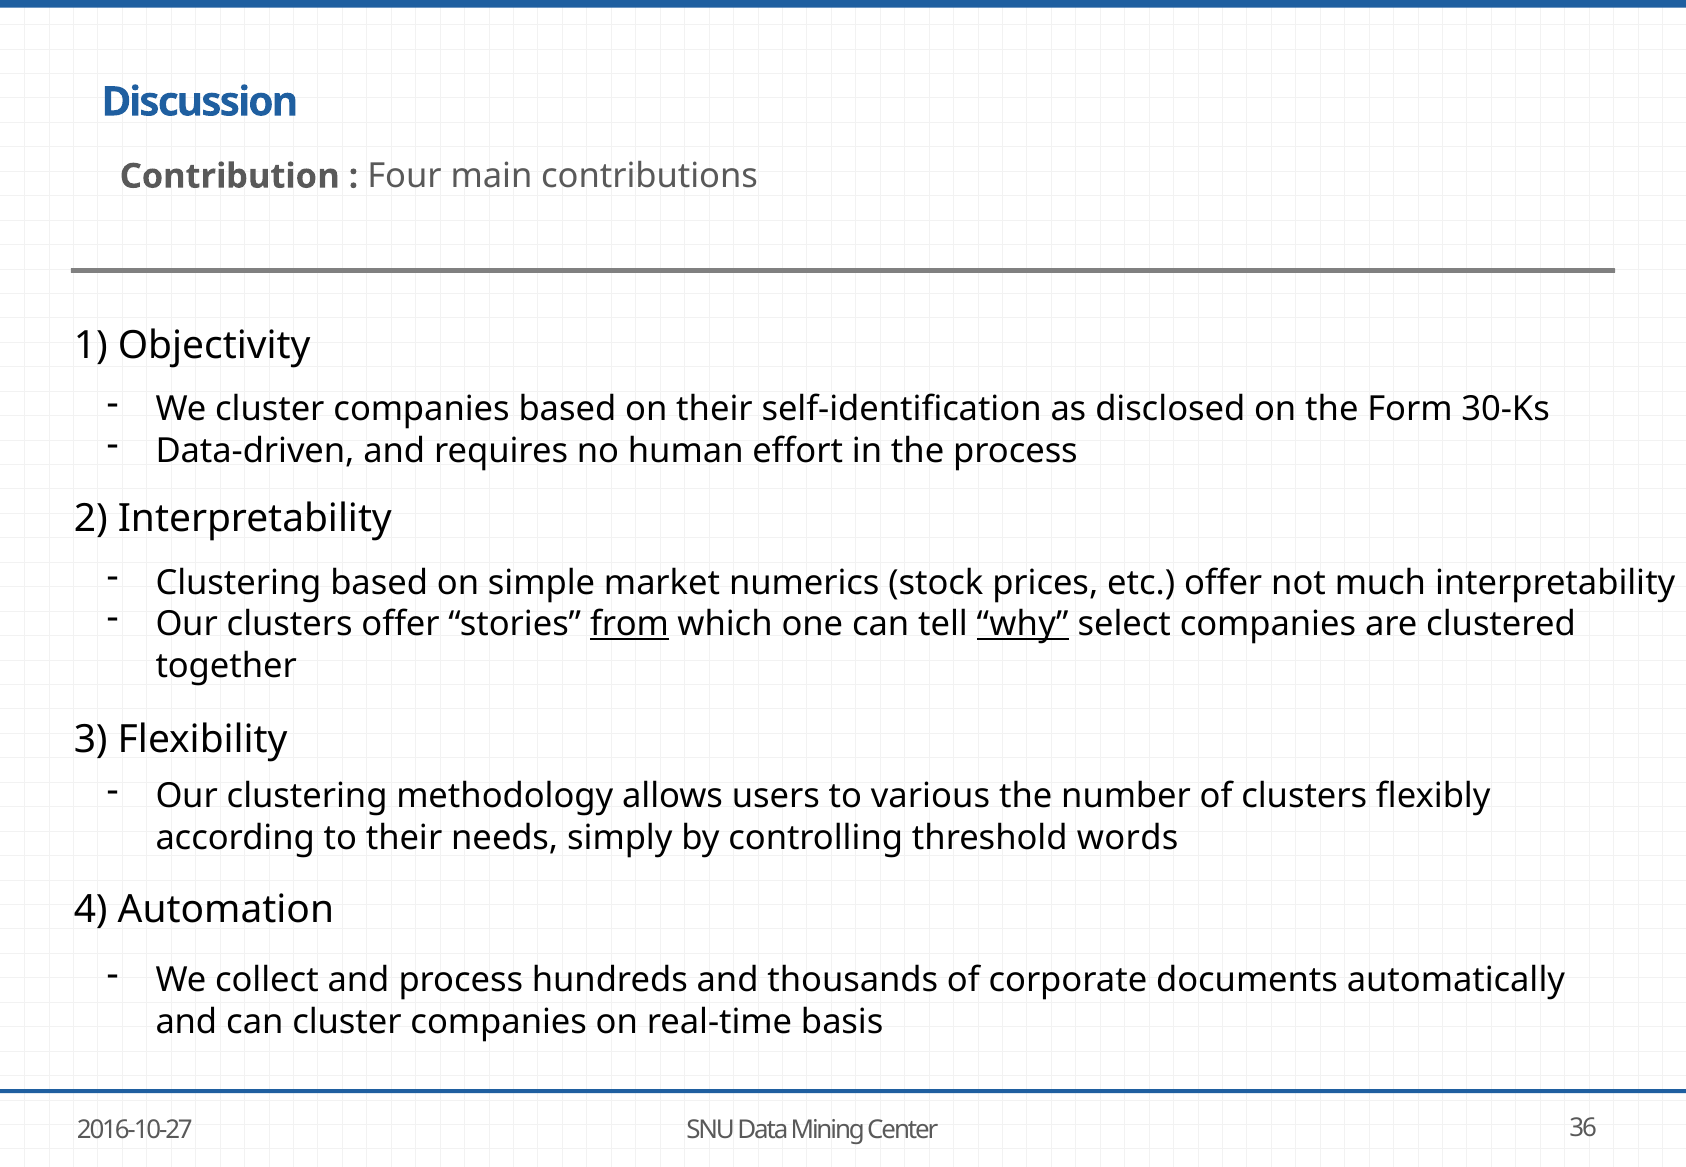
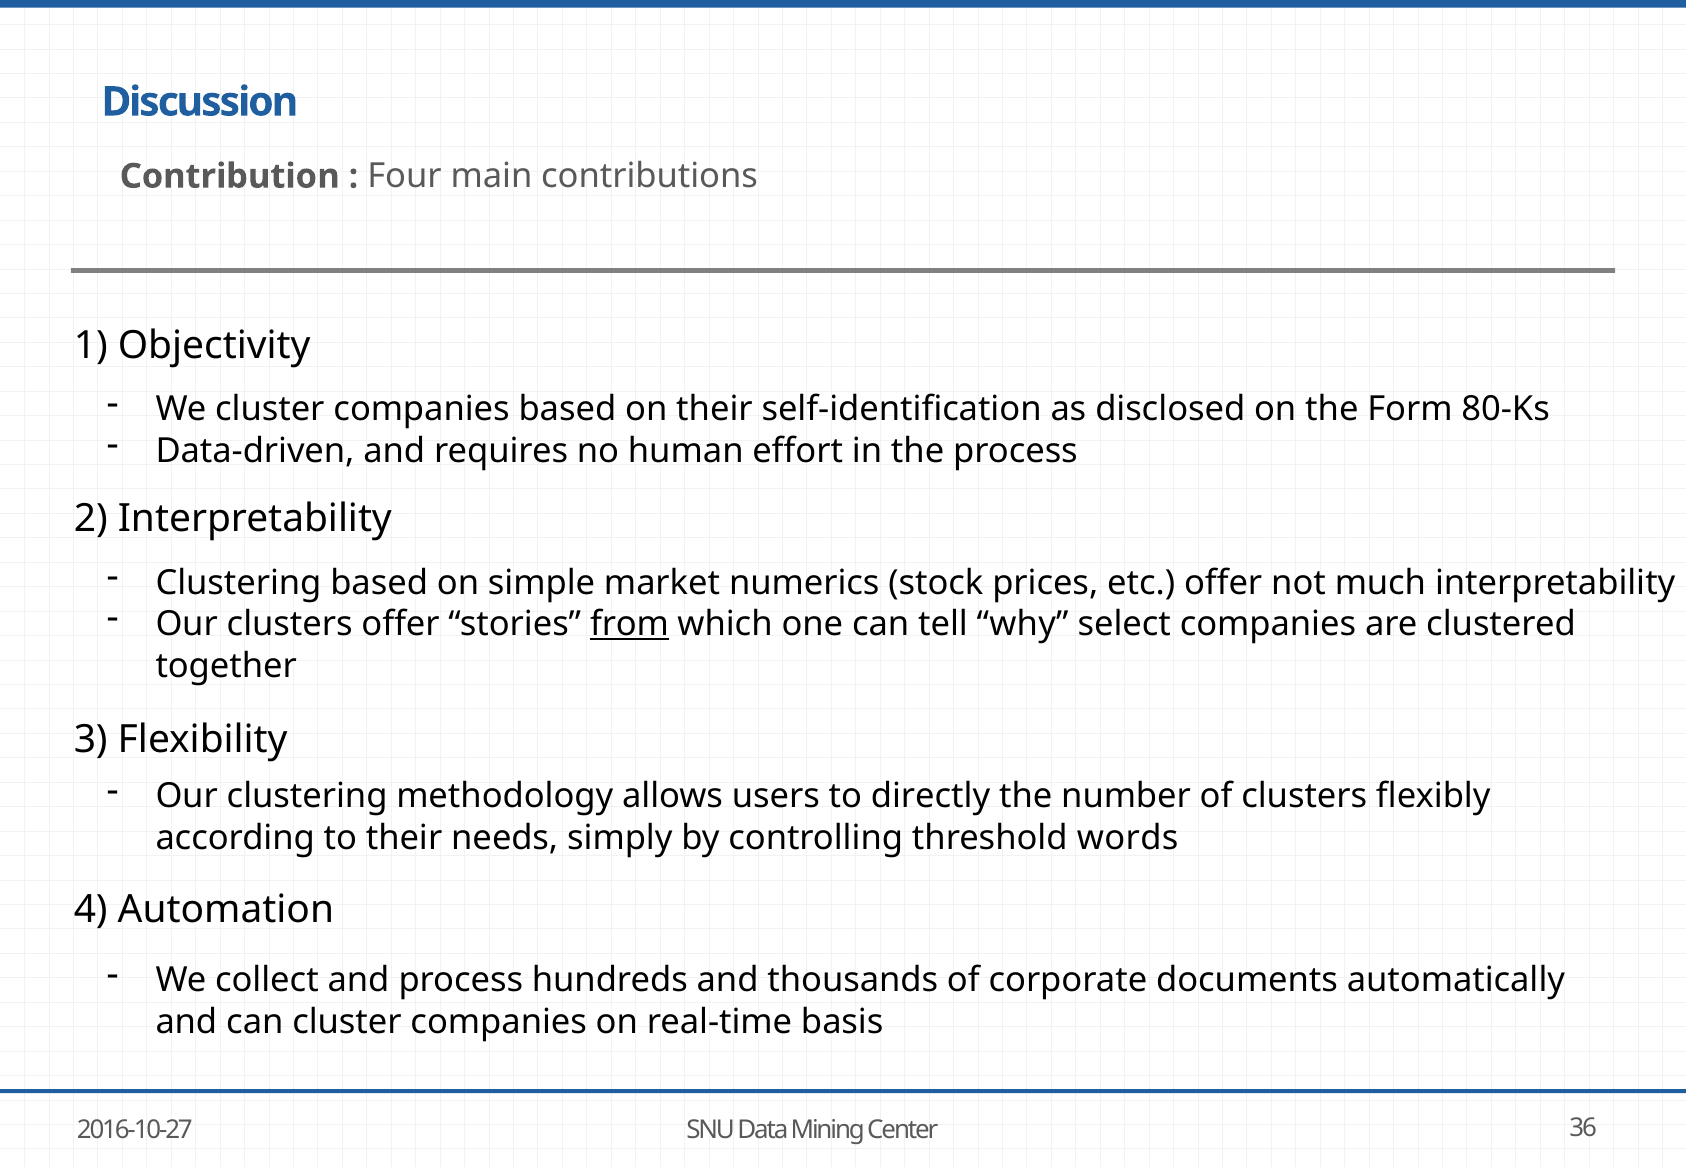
30-Ks: 30-Ks -> 80-Ks (1506, 410)
why underline: present -> none (1023, 624)
various: various -> directly (931, 797)
